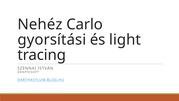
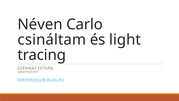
Nehéz: Nehéz -> Néven (40, 24)
gyorsítási: gyorsítási -> csináltam (52, 40)
